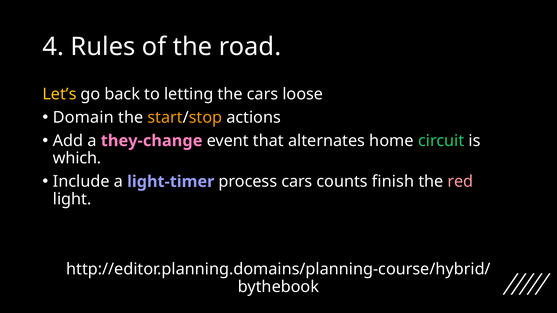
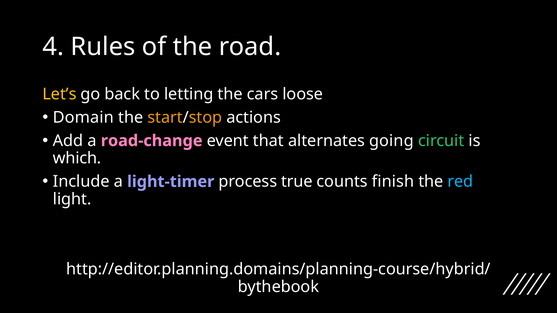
they-change: they-change -> road-change (152, 141)
home: home -> going (391, 141)
process cars: cars -> true (297, 182)
red colour: pink -> light blue (460, 182)
